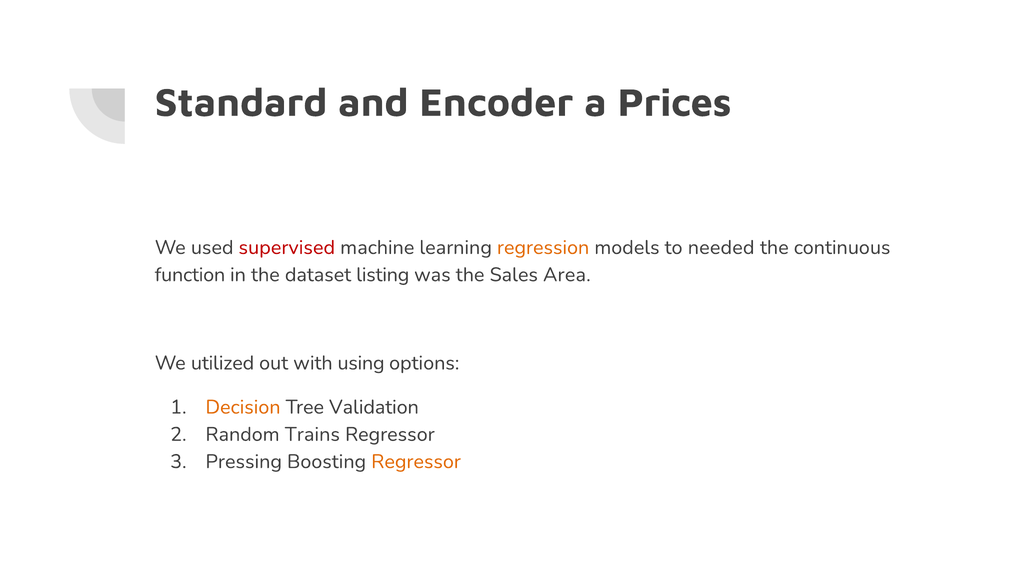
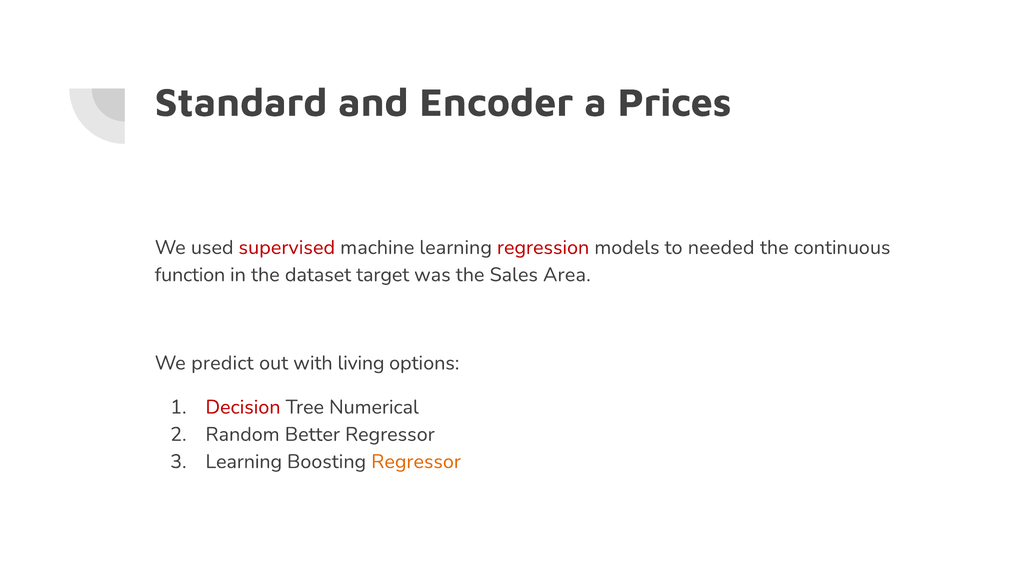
regression colour: orange -> red (543, 248)
listing: listing -> target (383, 275)
utilized: utilized -> predict (222, 363)
using: using -> living (361, 363)
Decision colour: orange -> red (243, 407)
Validation: Validation -> Numerical (374, 407)
Trains: Trains -> Better (312, 435)
Pressing: Pressing -> Learning (244, 462)
